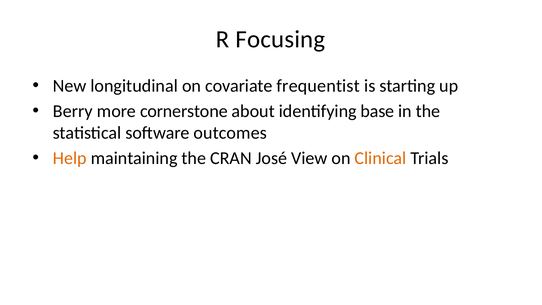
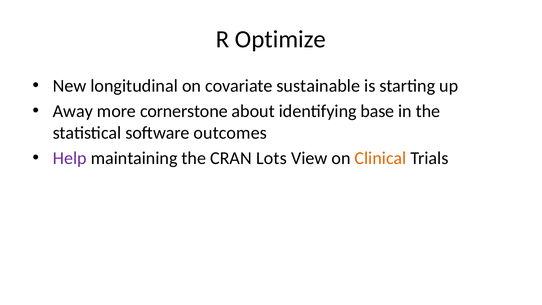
Focusing: Focusing -> Optimize (280, 39)
frequentist: frequentist -> sustainable (318, 86)
Berry: Berry -> Away (73, 111)
Help colour: orange -> purple (70, 158)
José: José -> Lots (271, 158)
